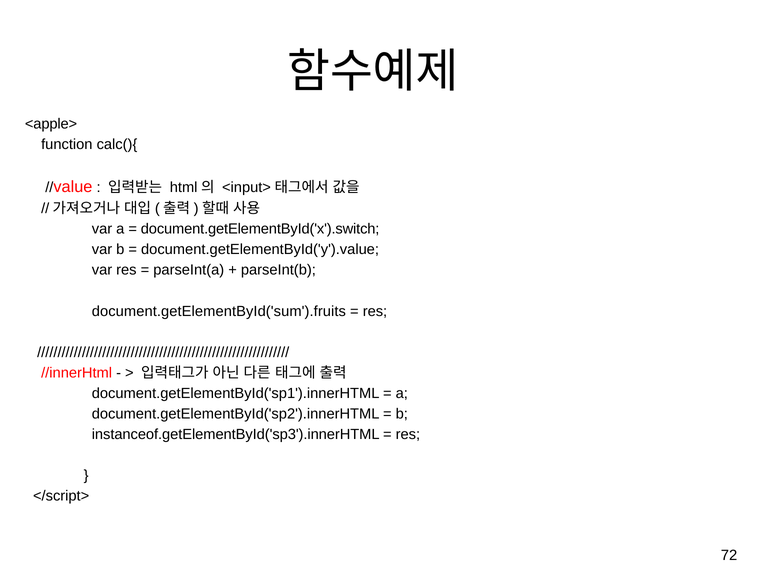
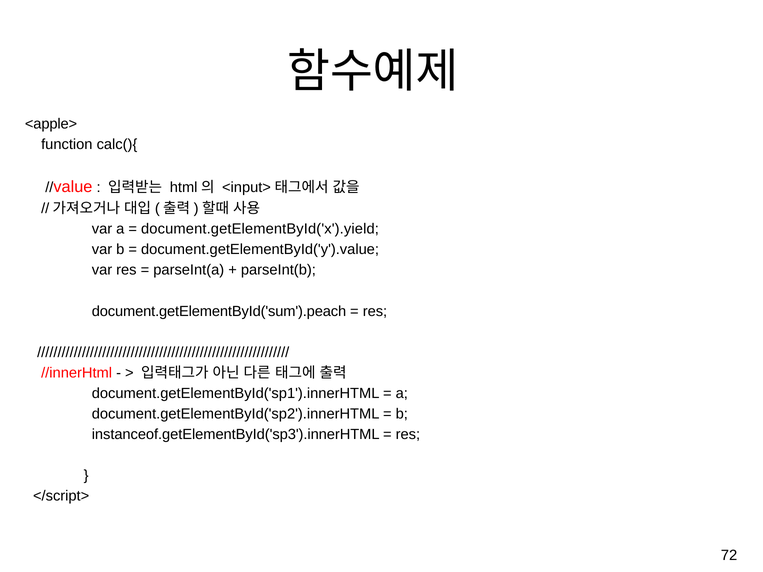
document.getElementById('x').switch: document.getElementById('x').switch -> document.getElementById('x').yield (260, 229)
document.getElementById('sum').fruits: document.getElementById('sum').fruits -> document.getElementById('sum').peach (219, 311)
